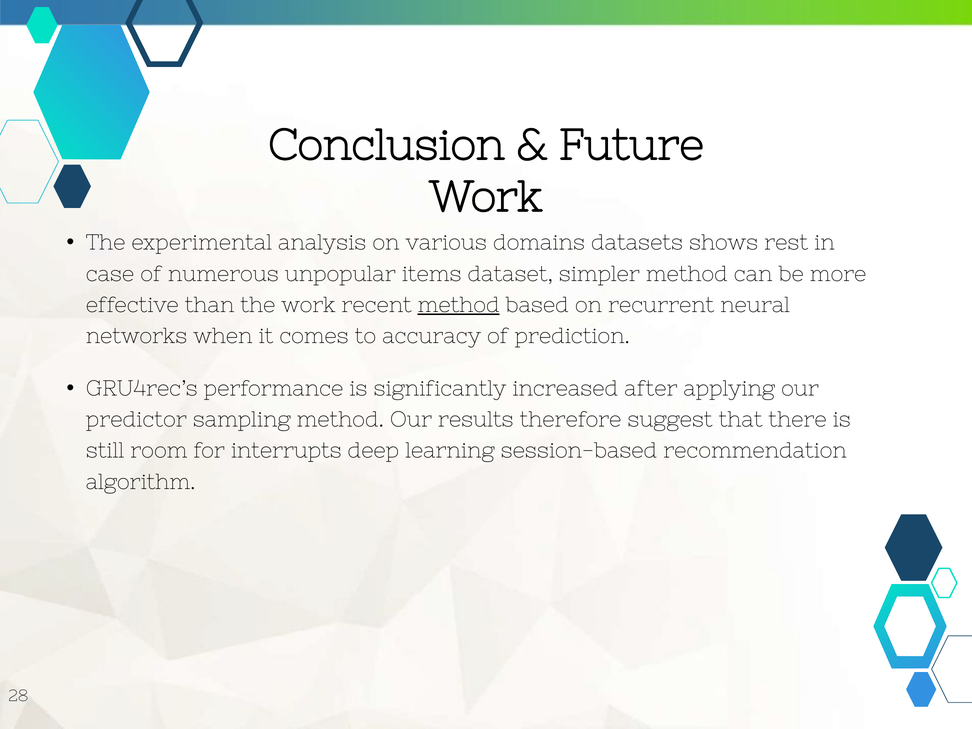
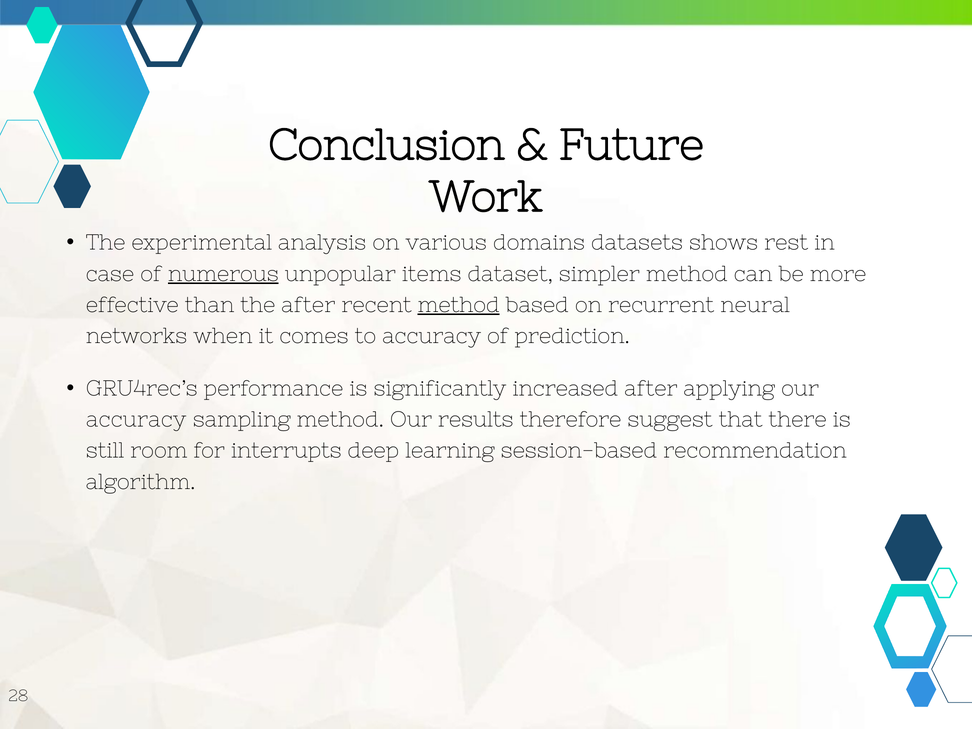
numerous underline: none -> present (223, 274)
the work: work -> after (308, 305)
predictor: predictor -> accuracy (136, 420)
